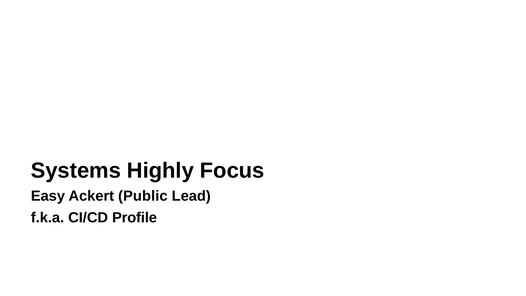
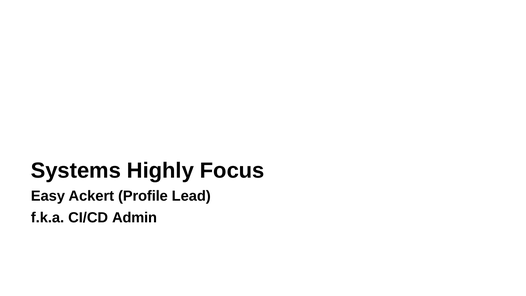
Public: Public -> Profile (143, 196)
Profile: Profile -> Admin (135, 218)
